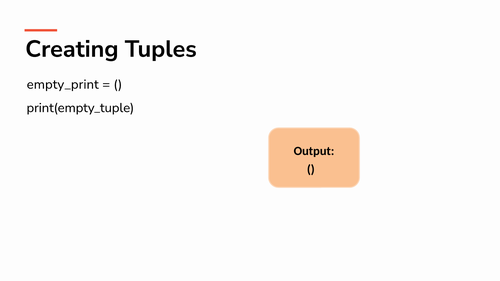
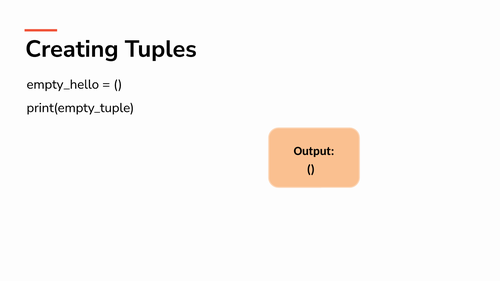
empty_print: empty_print -> empty_hello (63, 84)
